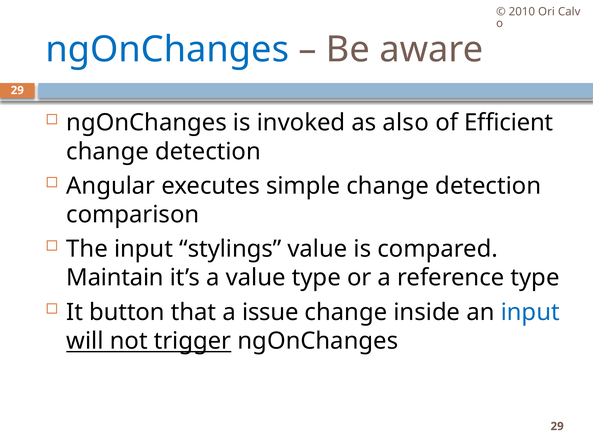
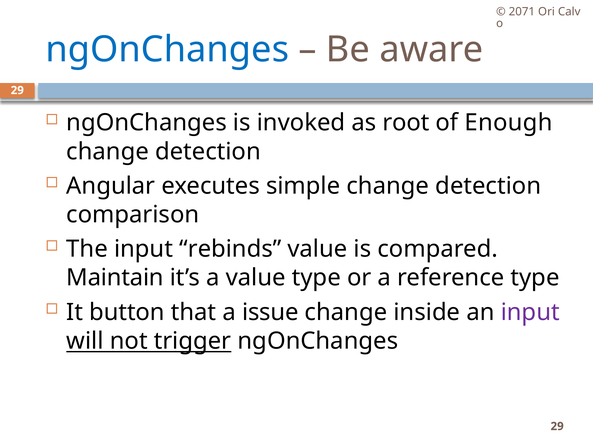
2010: 2010 -> 2071 (522, 12)
also: also -> root (406, 123)
Efficient: Efficient -> Enough (509, 123)
stylings: stylings -> rebinds (230, 249)
input colour: blue -> purple (530, 312)
